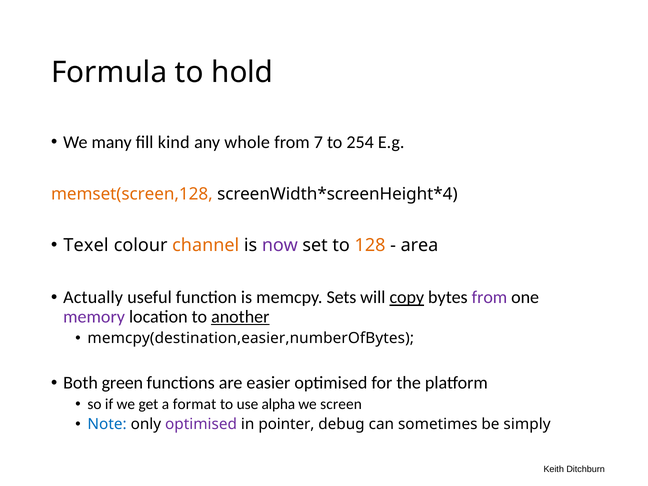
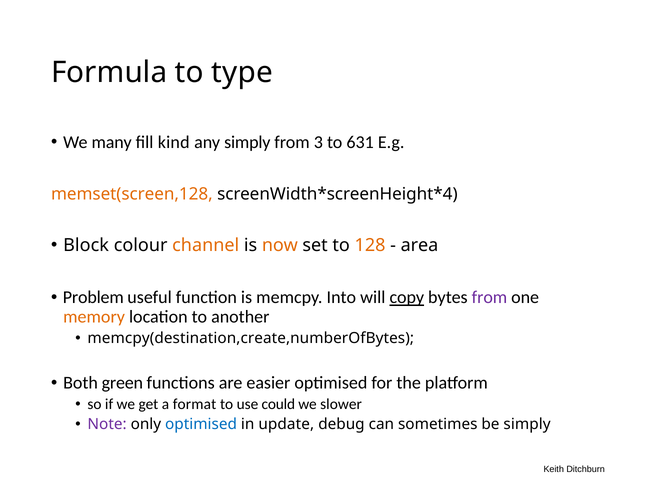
hold: hold -> type (242, 73)
any whole: whole -> simply (247, 142)
7: 7 -> 3 (318, 142)
254: 254 -> 631 (360, 142)
Texel: Texel -> Block (86, 245)
now colour: purple -> orange (280, 245)
Actually: Actually -> Problem (93, 297)
Sets: Sets -> Into (341, 297)
memory colour: purple -> orange (94, 317)
another underline: present -> none (240, 317)
memcpy(destination,easier,numberOfBytes: memcpy(destination,easier,numberOfBytes -> memcpy(destination,create,numberOfBytes (251, 338)
alpha: alpha -> could (278, 404)
screen: screen -> slower (341, 404)
Note colour: blue -> purple (107, 424)
optimised colour: purple -> blue (201, 424)
pointer: pointer -> update (286, 424)
